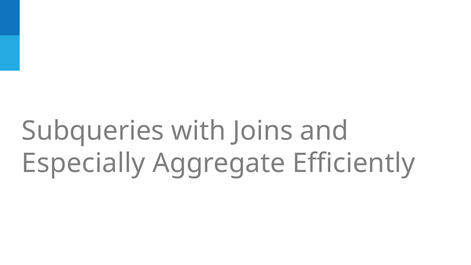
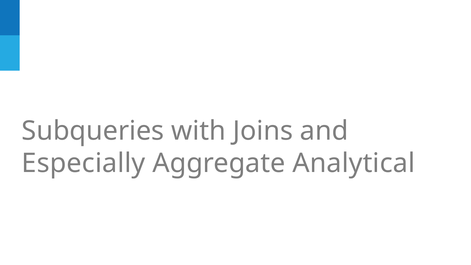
Efficiently: Efficiently -> Analytical (354, 163)
